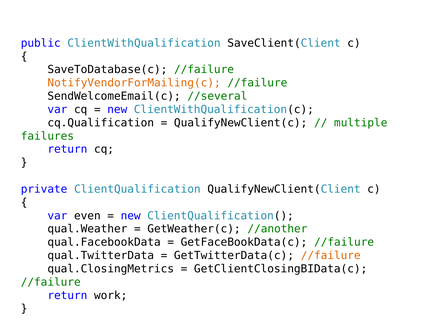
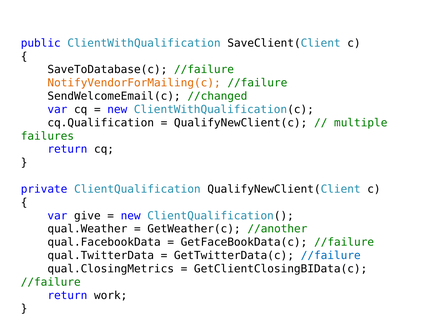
//several: //several -> //changed (217, 96)
even: even -> give (87, 216)
//failure colour: orange -> blue (331, 256)
